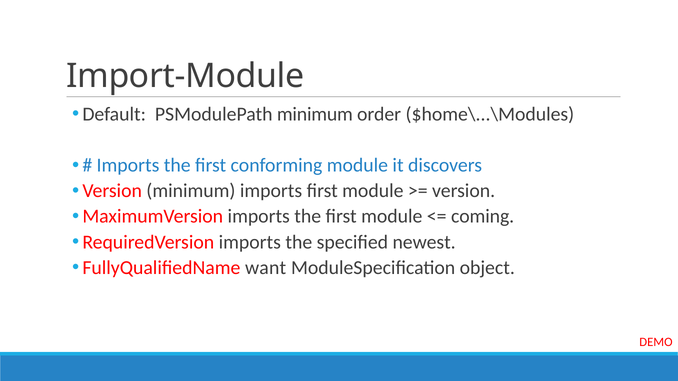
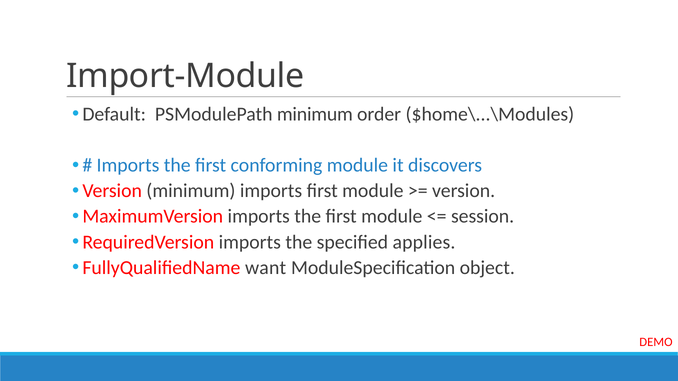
coming: coming -> session (483, 217)
newest: newest -> applies (424, 242)
